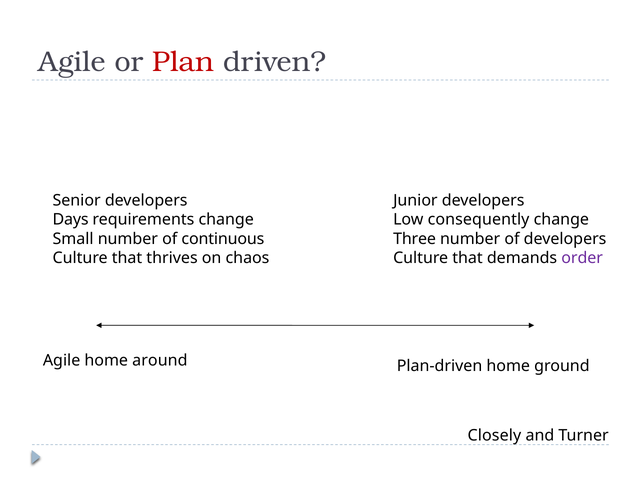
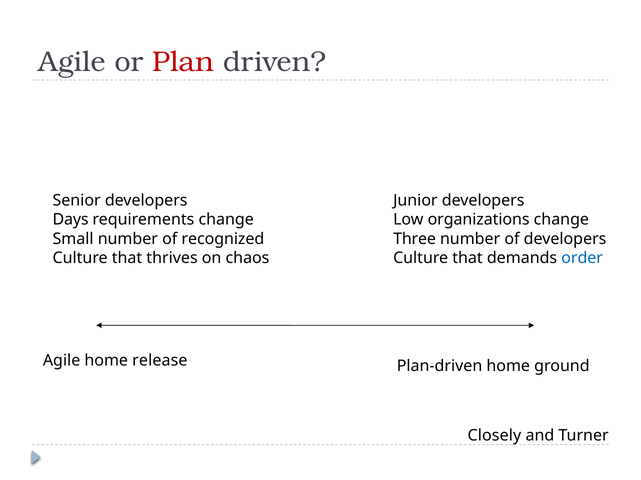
consequently: consequently -> organizations (479, 220)
continuous: continuous -> recognized (223, 239)
order colour: purple -> blue (582, 259)
around: around -> release (160, 361)
